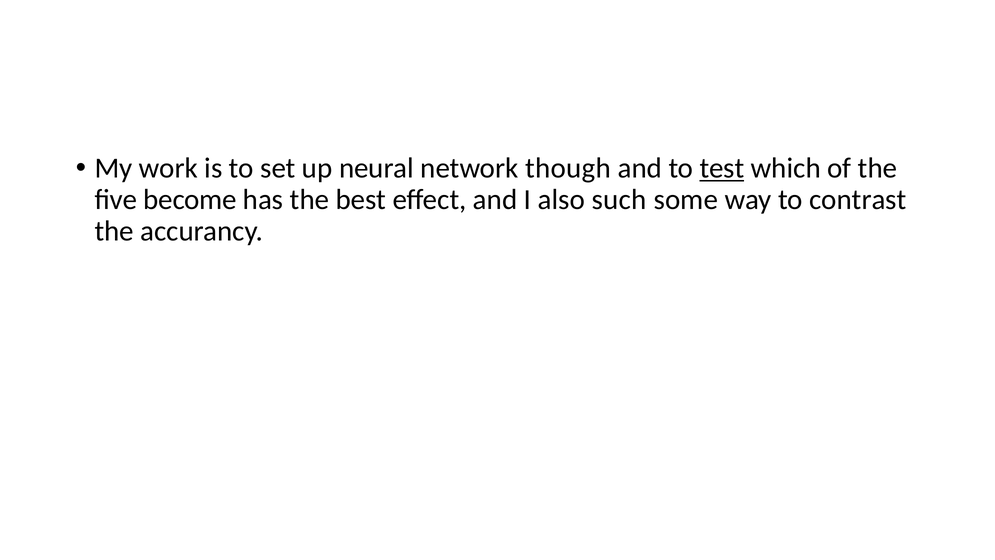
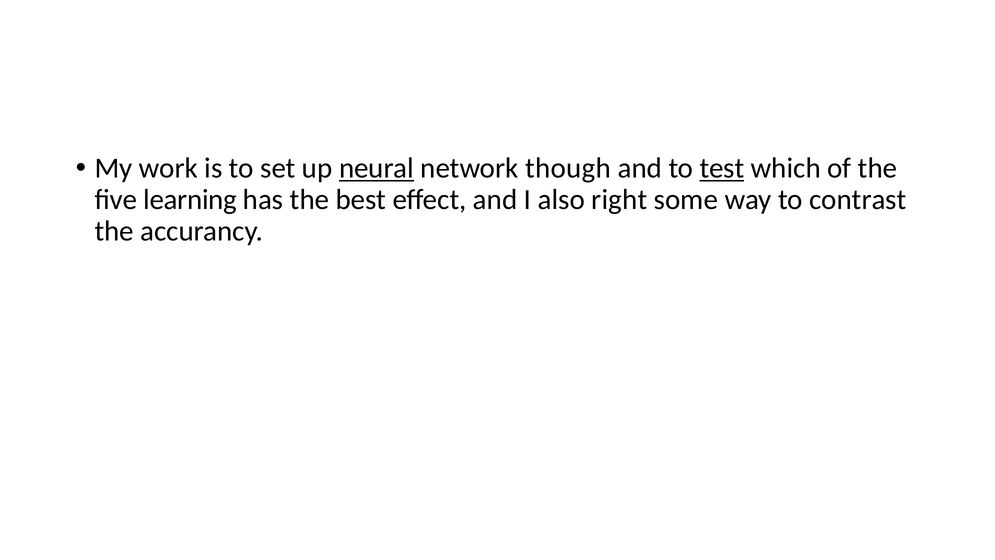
neural underline: none -> present (376, 168)
become: become -> learning (190, 200)
such: such -> right (619, 200)
